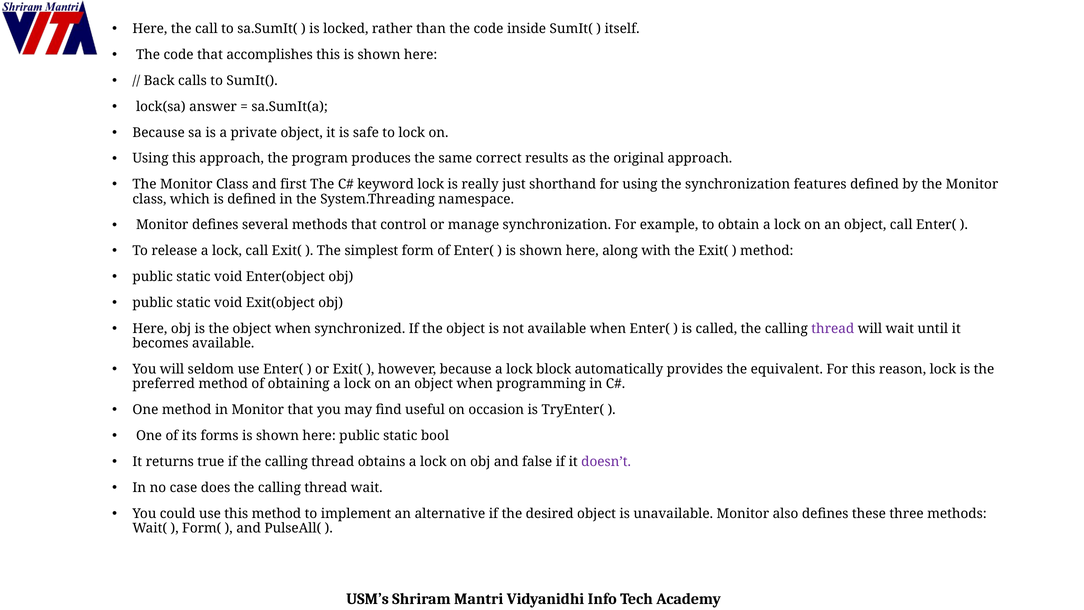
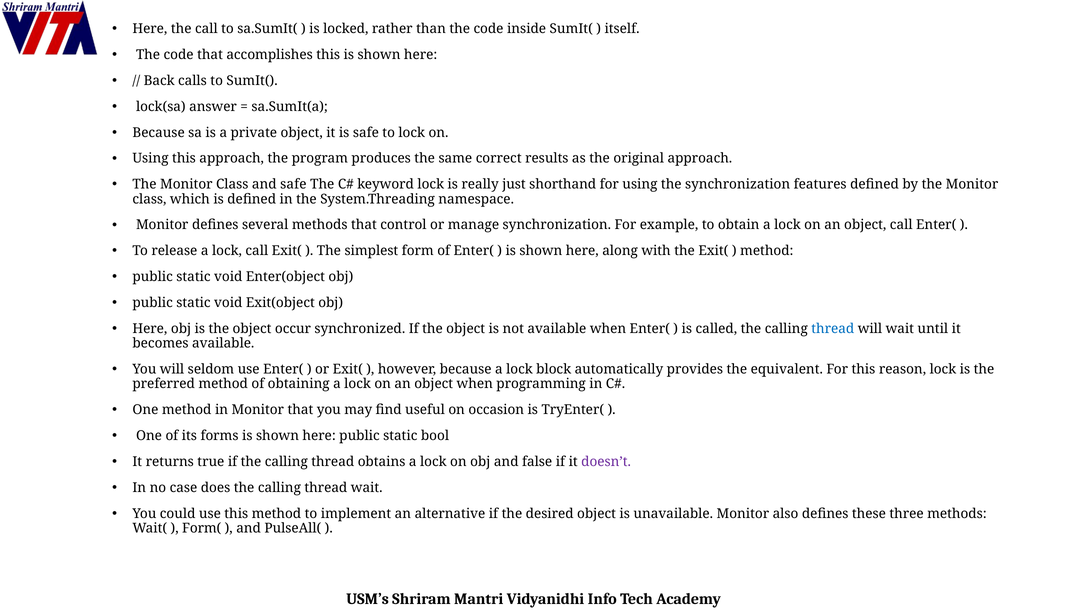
and first: first -> safe (293, 184)
the object when: when -> occur (293, 329)
thread colour: purple -> blue (833, 329)
